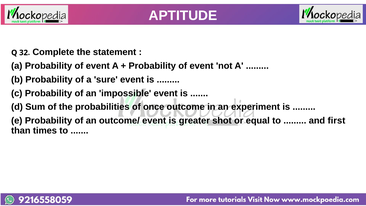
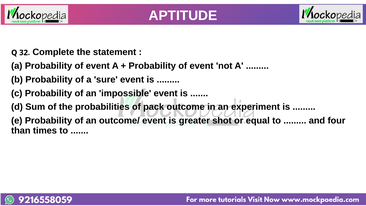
once: once -> pack (154, 107)
first: first -> four (337, 121)
